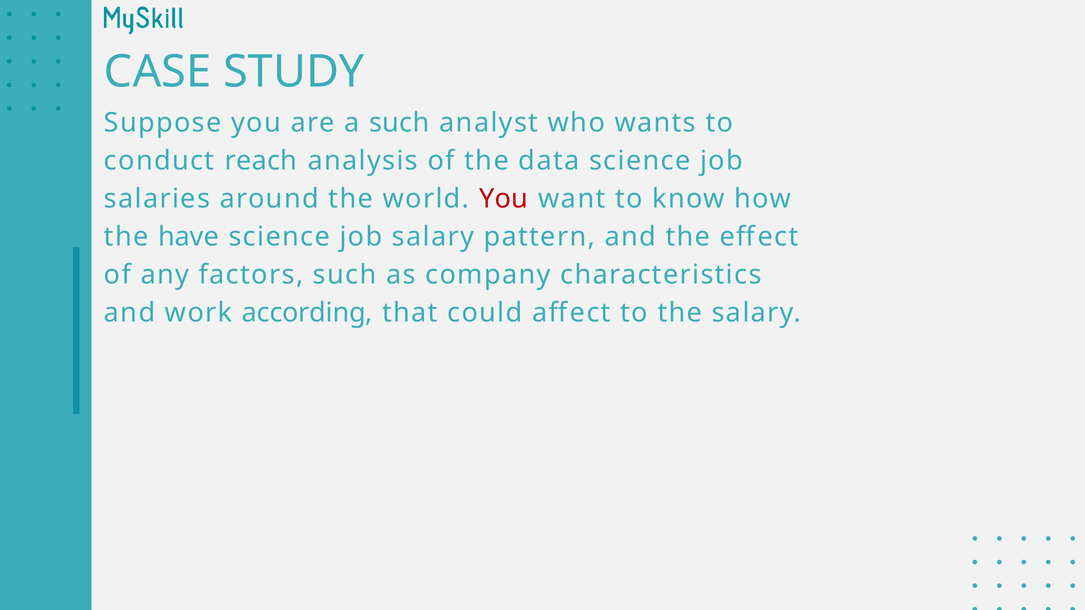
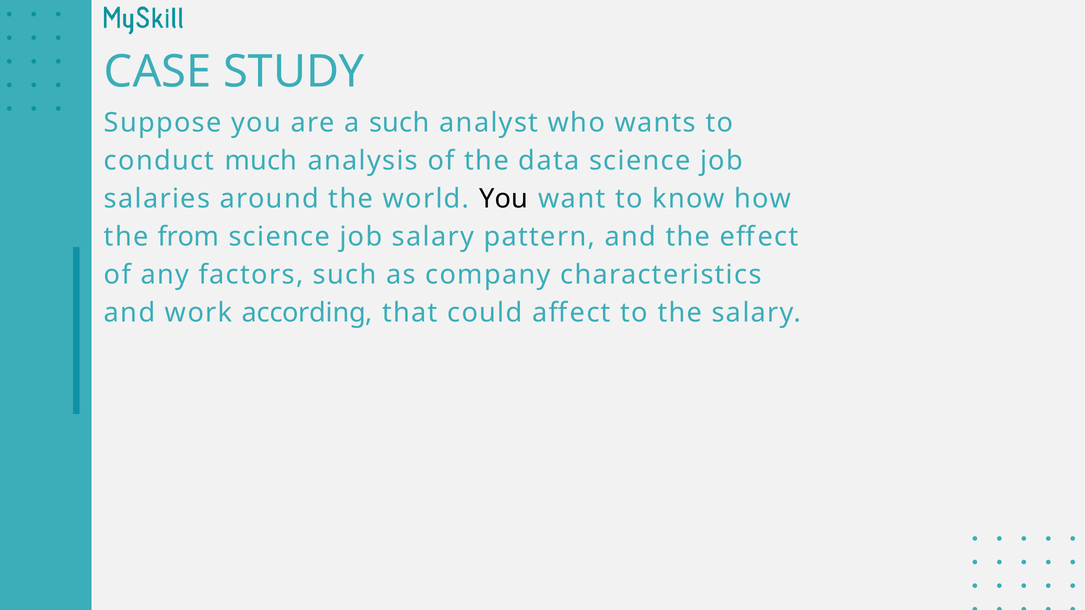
reach: reach -> much (261, 161)
You colour: red -> black (504, 199)
have: have -> from (189, 237)
